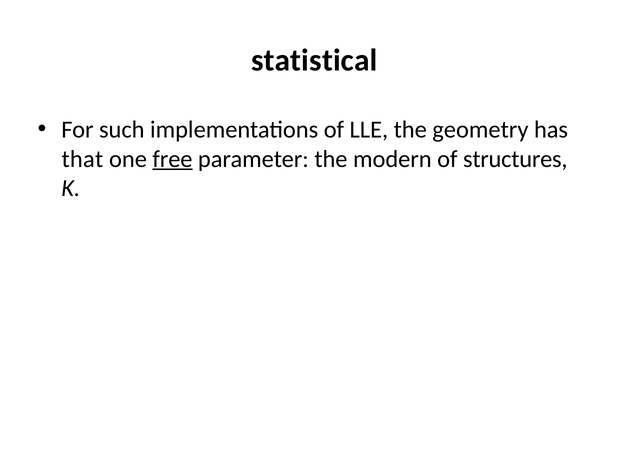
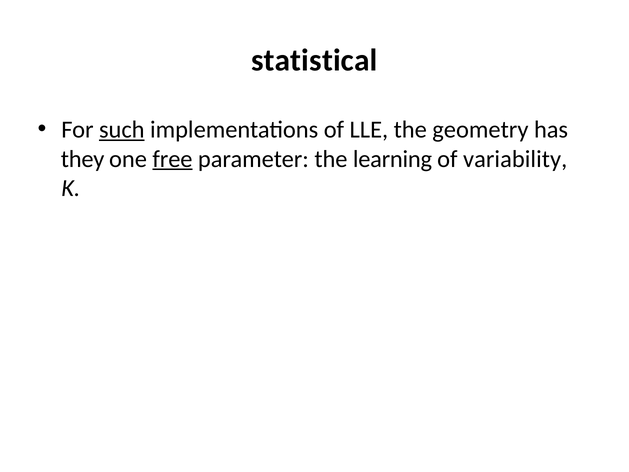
such underline: none -> present (122, 130)
that: that -> they (83, 159)
modern: modern -> learning (392, 159)
structures: structures -> variability (515, 159)
